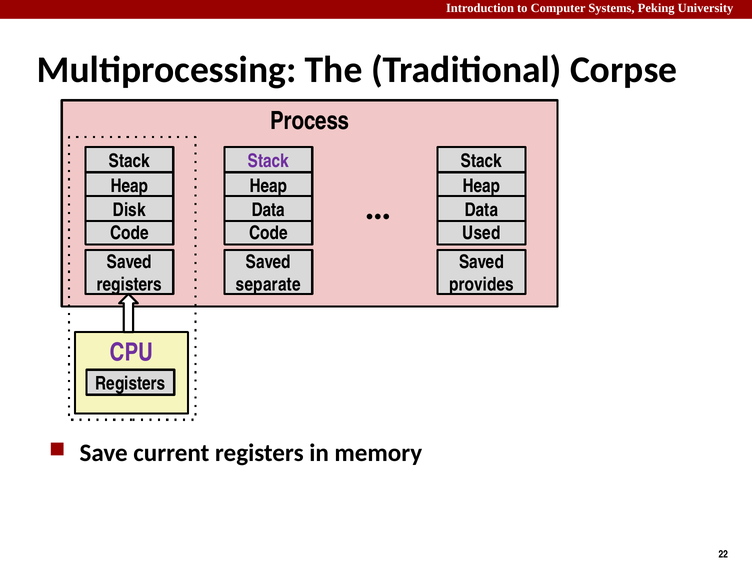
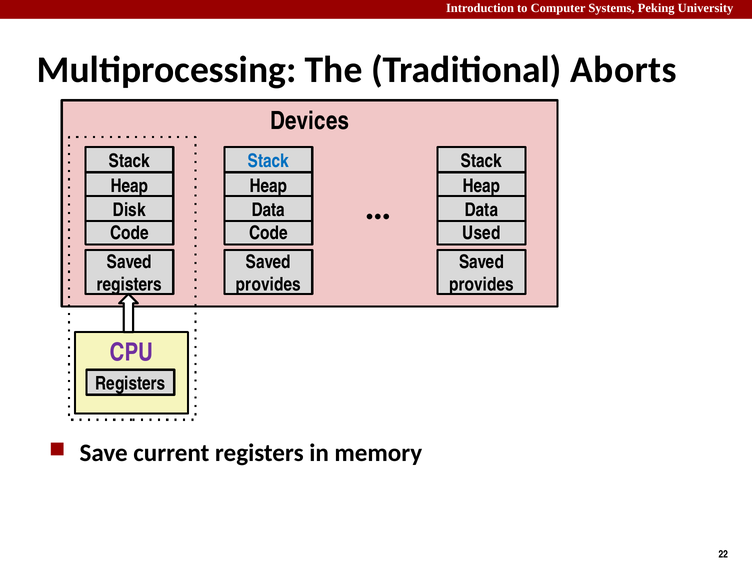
Corpse: Corpse -> Aborts (624, 70)
Process: Process -> Devices (310, 121)
Stack colour: purple -> blue (268, 161)
separate: separate -> provides (268, 285)
